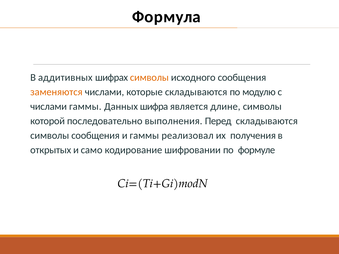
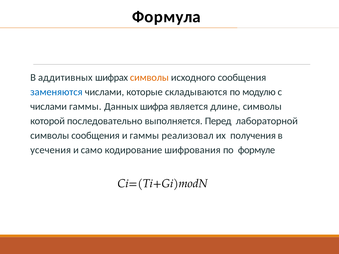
заменяются colour: orange -> blue (56, 92)
выполнения: выполнения -> выполняется (174, 121)
Перед складываются: складываются -> лабораторной (267, 121)
открытых: открытых -> усечения (51, 150)
шифровании: шифровании -> шифрования (193, 150)
